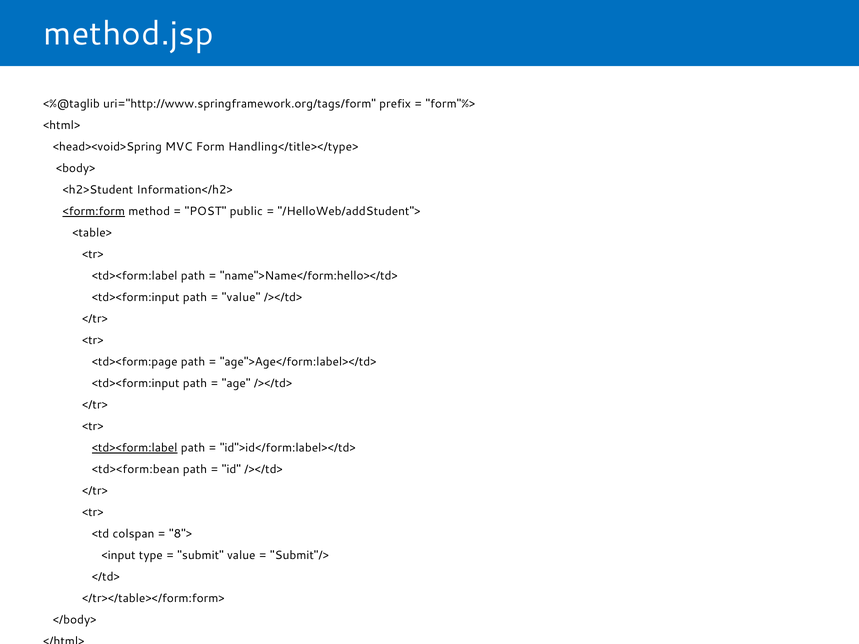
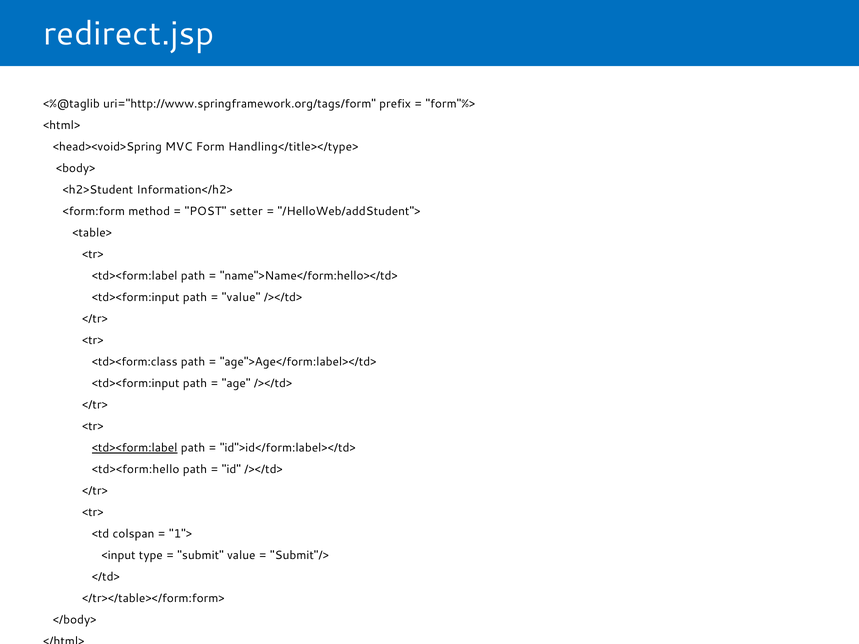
method.jsp: method.jsp -> redirect.jsp (129, 34)
<form:form underline: present -> none (94, 211)
public: public -> setter (246, 211)
<td><form:page: <td><form:page -> <td><form:class (135, 362)
<td><form:bean: <td><form:bean -> <td><form:hello (136, 470)
8">: 8"> -> 1"> (181, 534)
